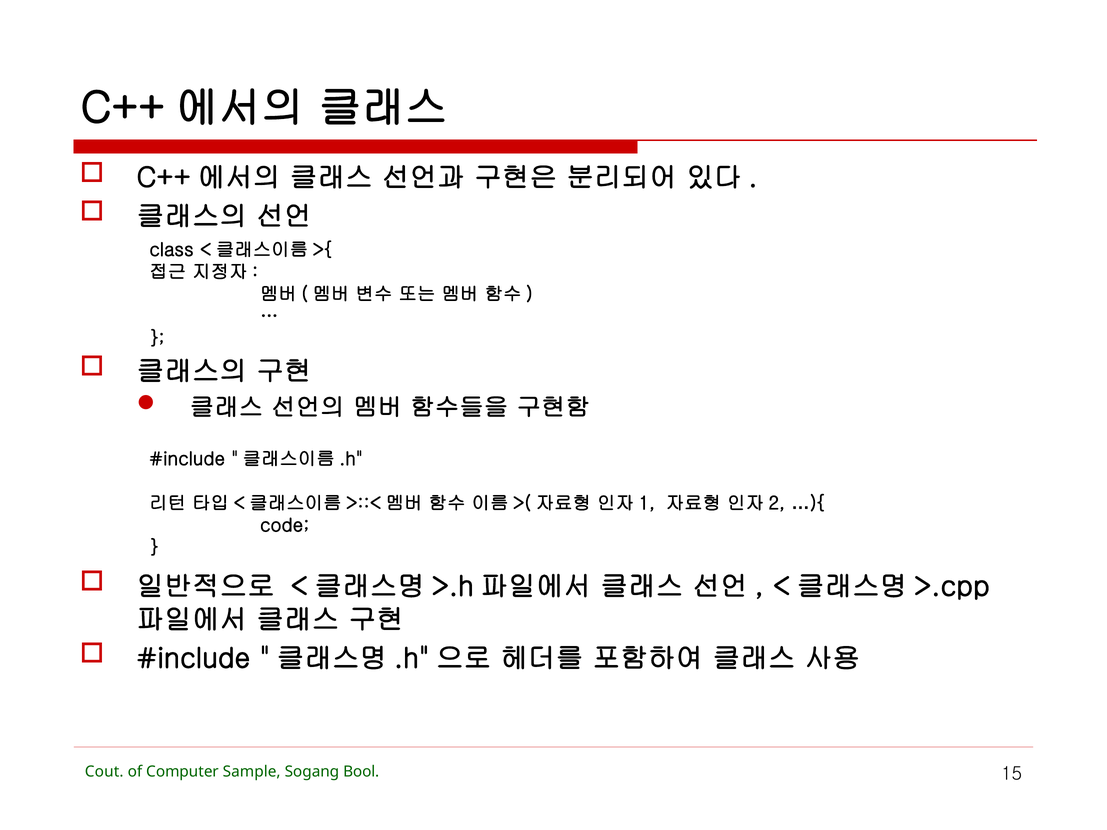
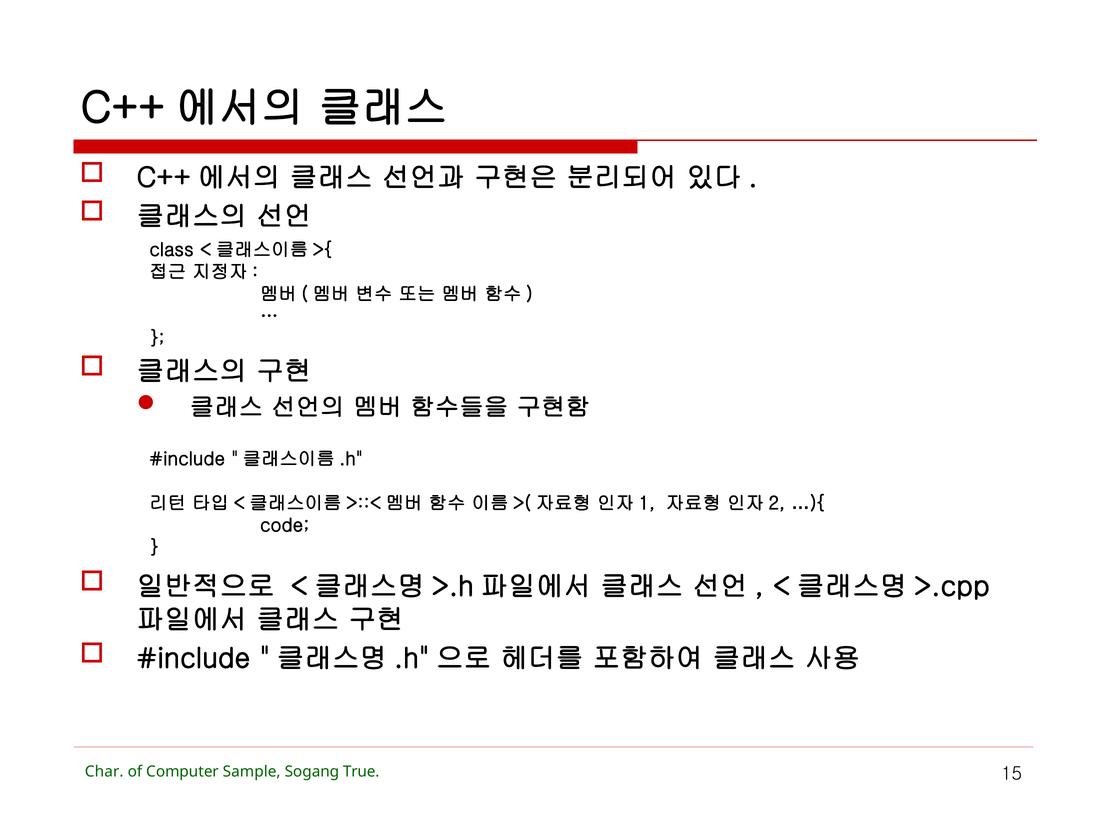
Cout: Cout -> Char (104, 772)
Bool: Bool -> True (361, 772)
